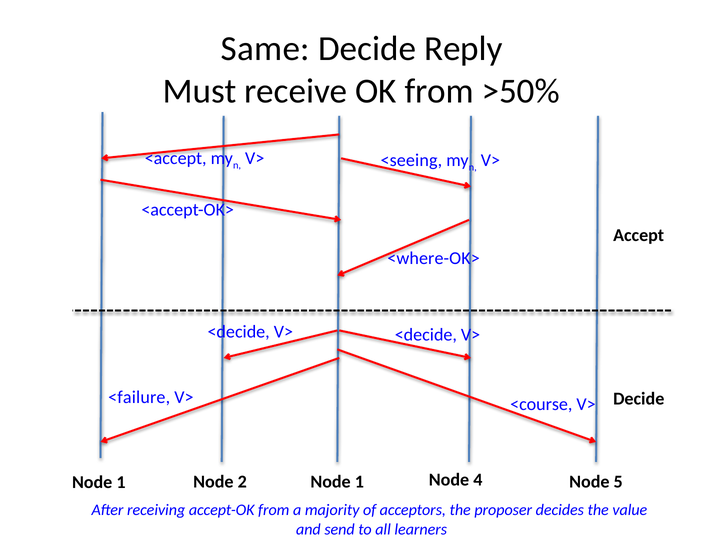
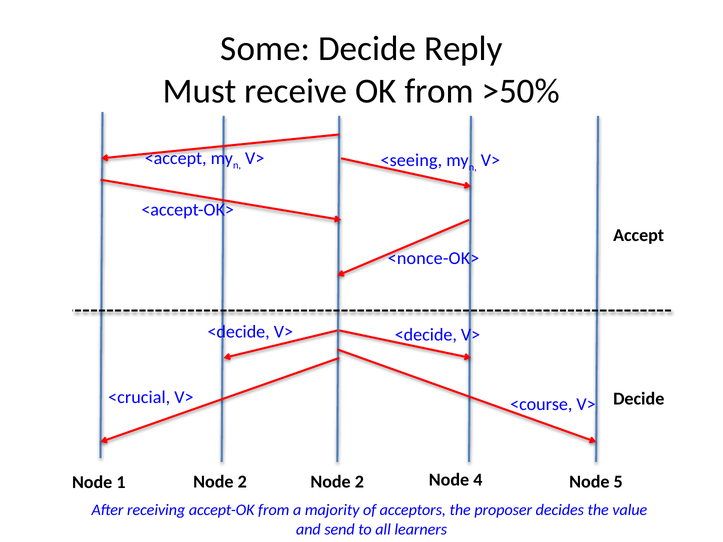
Same: Same -> Some (265, 49)
<where-OK>: <where-OK> -> <nonce-OK> (434, 258)
<failure: <failure -> <crucial (139, 397)
1 Node 1: 1 -> 2 (359, 482)
